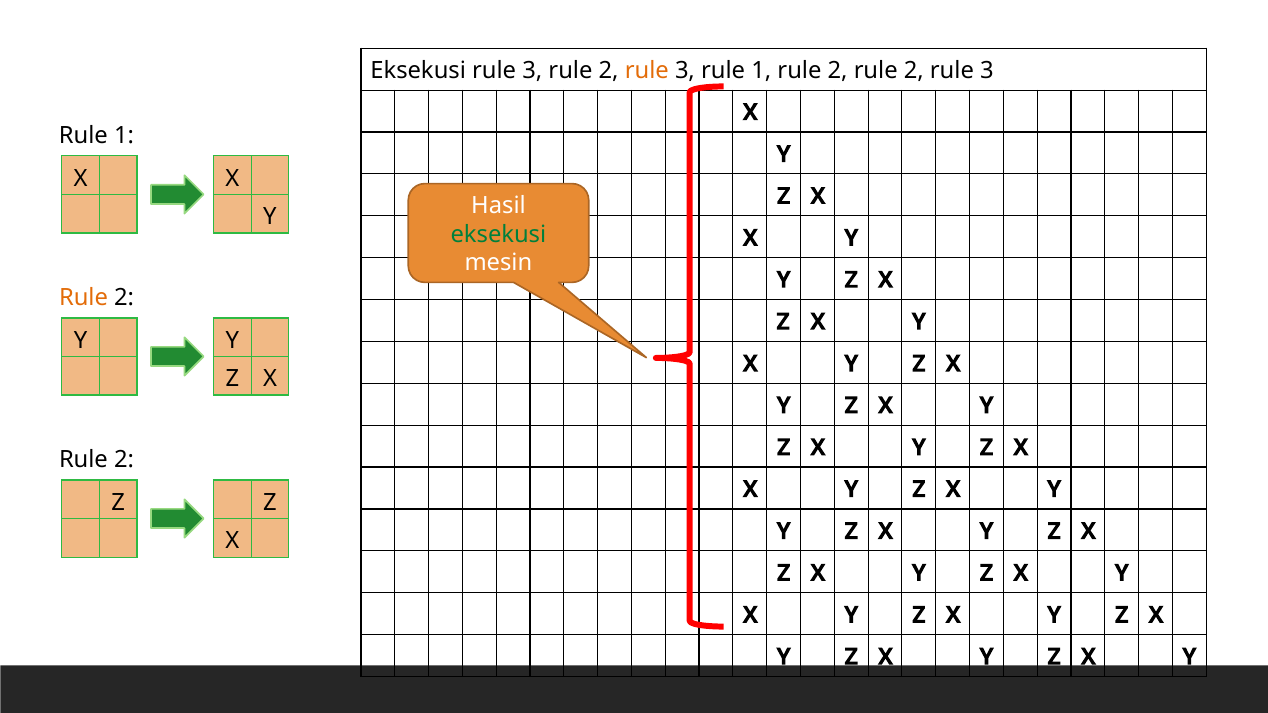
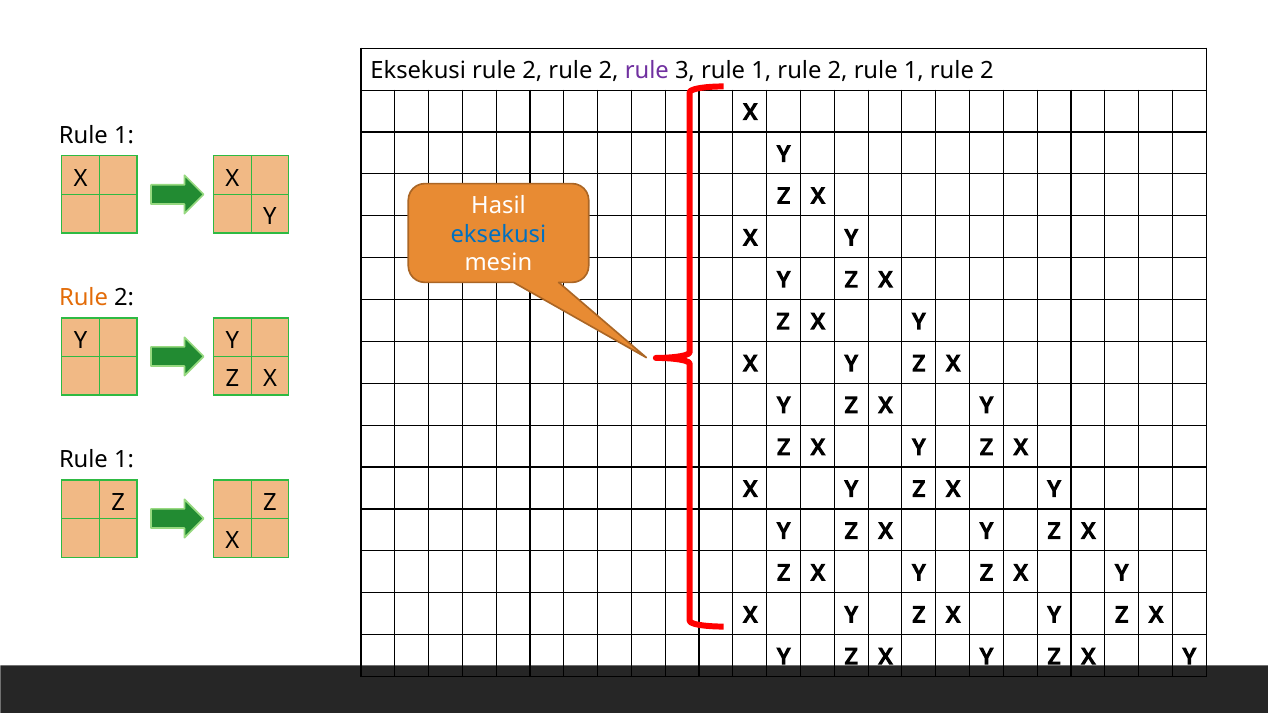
Eksekusi rule 3: 3 -> 2 (532, 71)
rule colour: orange -> purple (647, 71)
2 rule 2: 2 -> 1 (914, 71)
3: 3 -> 2 (987, 71)
eksekusi colour: green -> blue (498, 235)
2: 2 -> 1 (124, 459)
